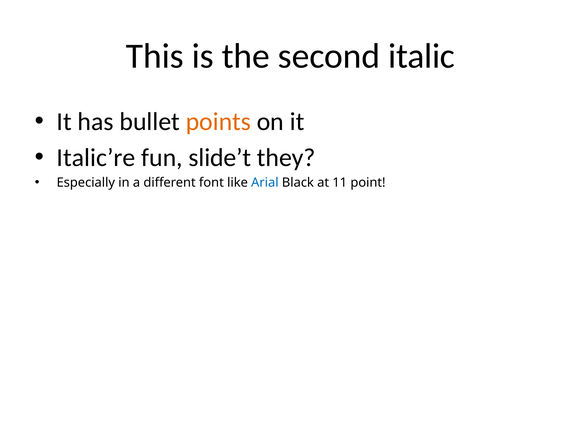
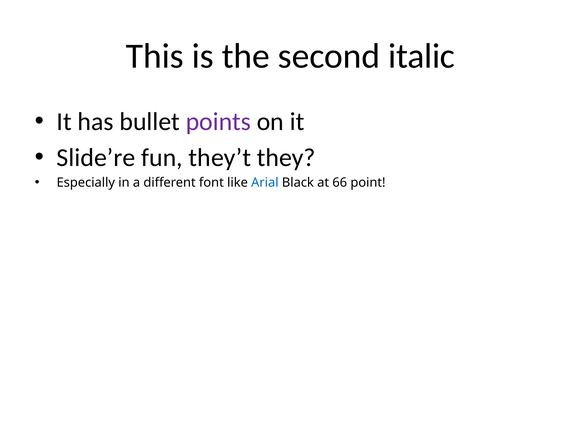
points colour: orange -> purple (218, 122)
Italic’re: Italic’re -> Slide’re (96, 158)
slide’t: slide’t -> they’t (220, 158)
11: 11 -> 66 (340, 183)
